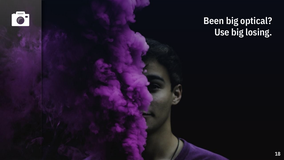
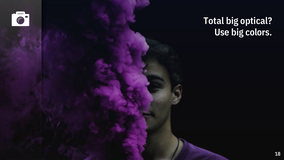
Been: Been -> Total (214, 21)
losing: losing -> colors (259, 32)
